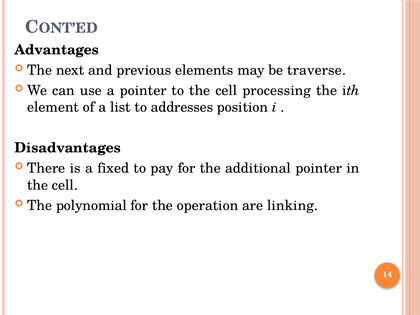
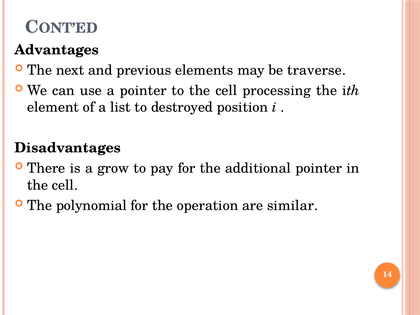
addresses: addresses -> destroyed (182, 107)
fixed: fixed -> grow (113, 168)
linking: linking -> similar (293, 205)
